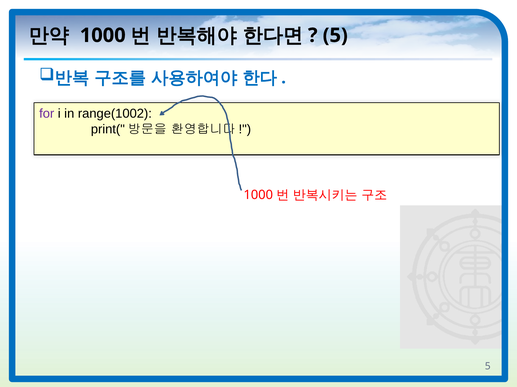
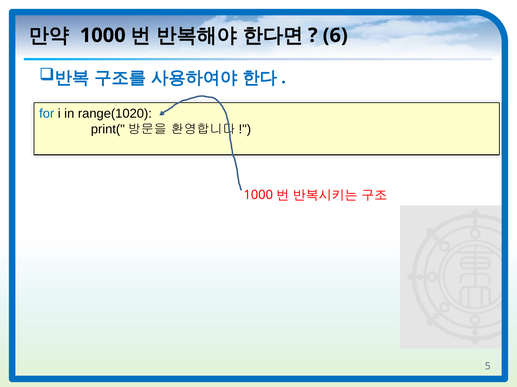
5: 5 -> 6 (335, 35)
for colour: purple -> blue (47, 114)
range(1002: range(1002 -> range(1020 (115, 114)
